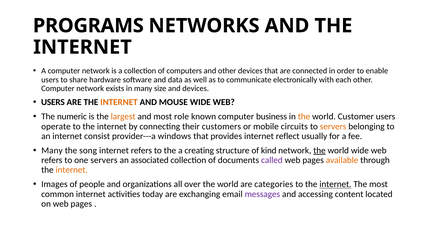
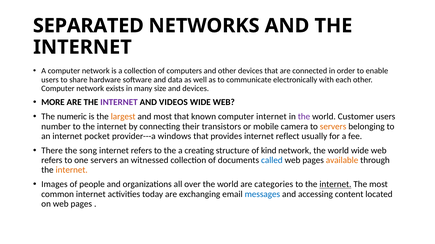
PROGRAMS: PROGRAMS -> SEPARATED (88, 26)
USERS: USERS -> MORE (53, 103)
INTERNET colour: orange -> purple (119, 103)
MOUSE: MOUSE -> VIDEOS (173, 103)
most role: role -> that (182, 117)
computer business: business -> internet (271, 117)
the colour: orange -> purple (304, 117)
operate: operate -> number (56, 127)
customers: customers -> transistors (221, 127)
circuits: circuits -> camera (294, 127)
consist: consist -> pocket (97, 137)
Many: Many -> There (52, 151)
the underline: present -> none (320, 151)
associated: associated -> witnessed (150, 161)
called colour: purple -> blue (272, 161)
messages colour: purple -> blue (262, 195)
